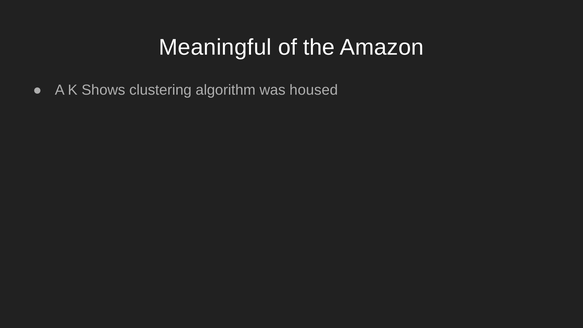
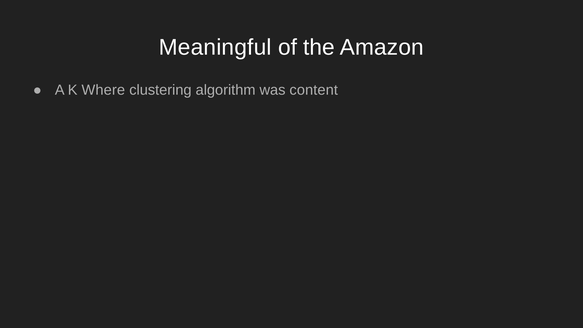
Shows: Shows -> Where (103, 90)
housed: housed -> content (314, 90)
